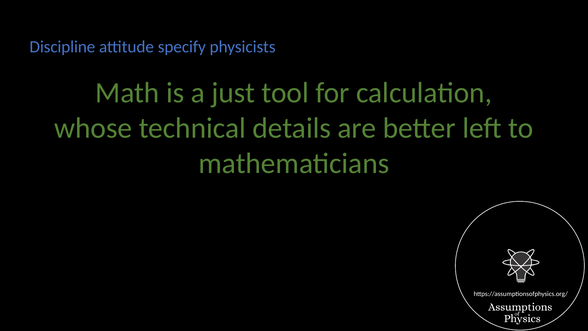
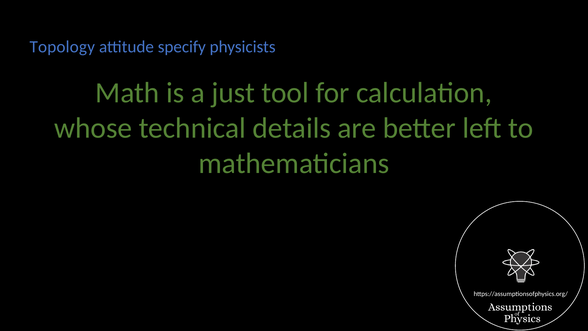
Discipline: Discipline -> Topology (62, 47)
